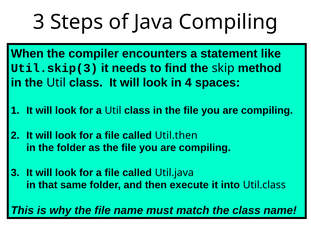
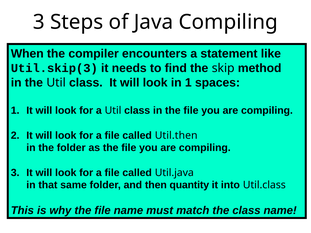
in 4: 4 -> 1 (188, 83)
execute: execute -> quantity (189, 185)
